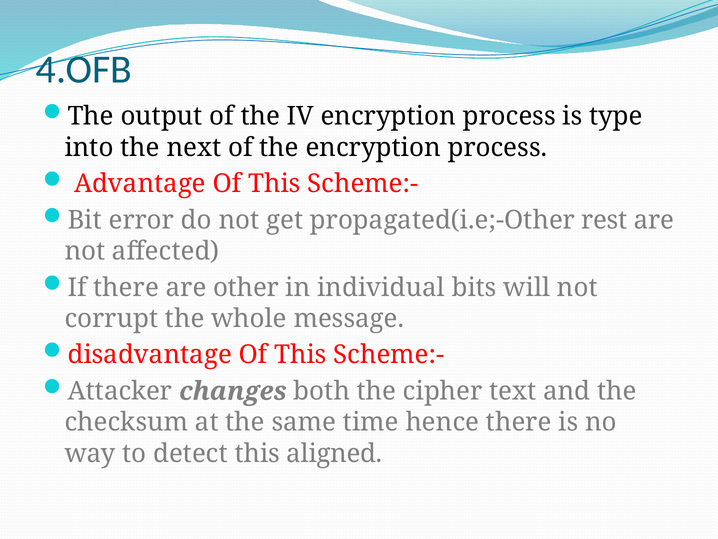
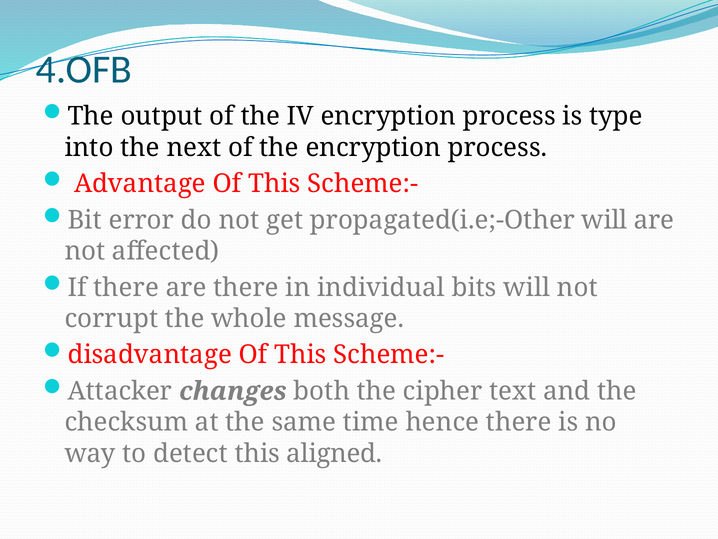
propagated(i.e;-Other rest: rest -> will (604, 220)
are other: other -> there (246, 287)
